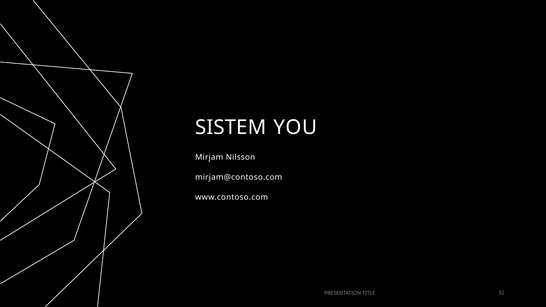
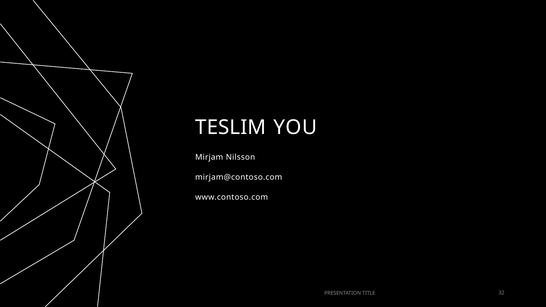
SISTEM: SISTEM -> TESLIM (231, 127)
